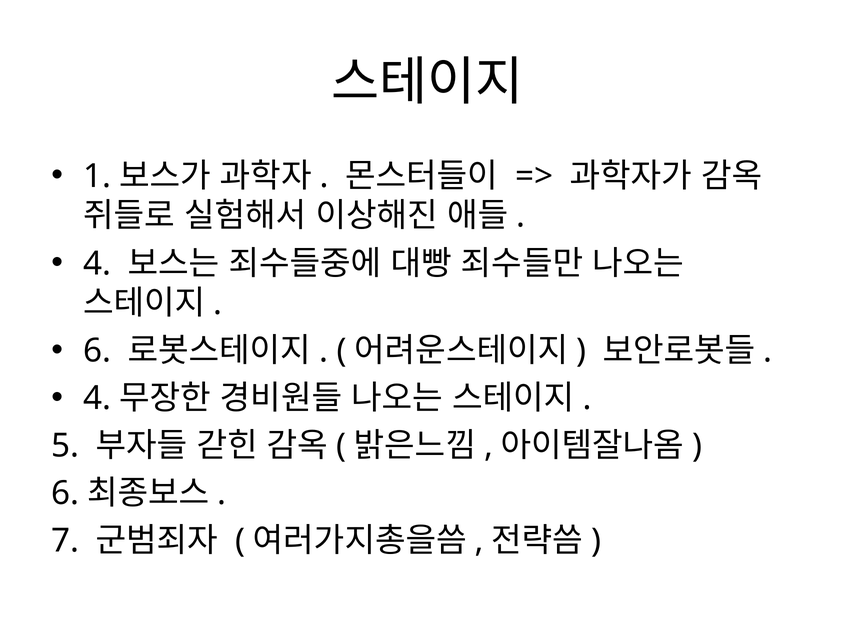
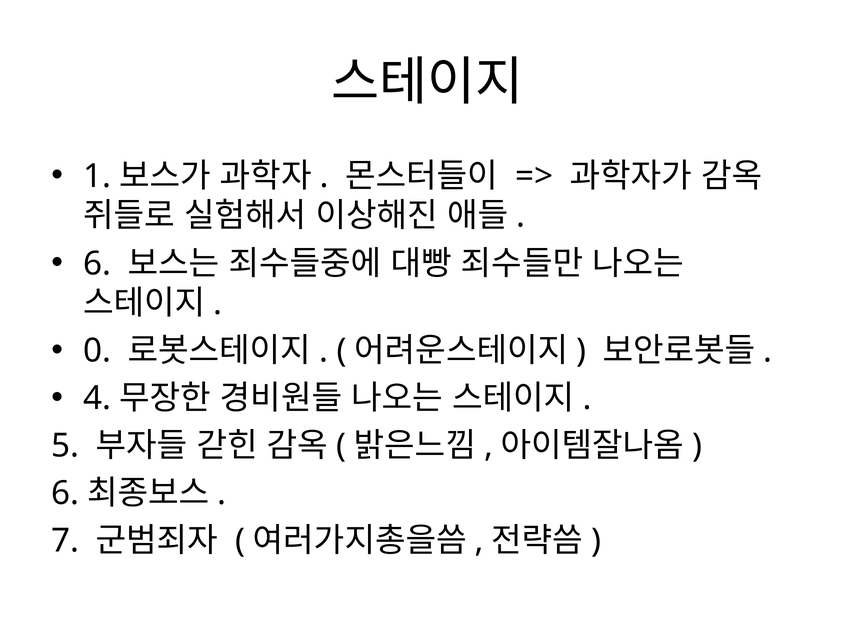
4: 4 -> 6 (97, 264)
6: 6 -> 0 (97, 351)
